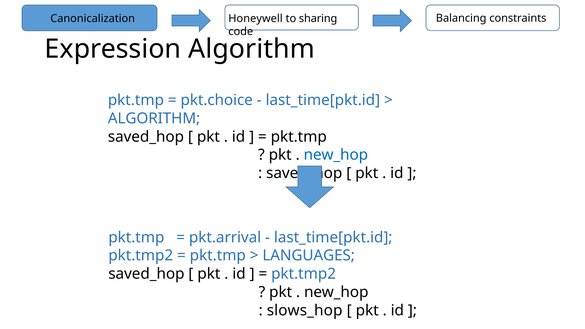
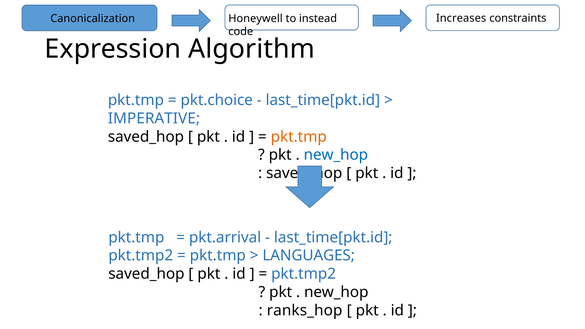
Balancing: Balancing -> Increases (461, 18)
sharing: sharing -> instead (318, 19)
ALGORITHM: ALGORITHM -> IMPERATIVE (154, 118)
pkt.tmp colour: black -> orange (299, 137)
slows_hop: slows_hop -> ranks_hop (305, 310)
